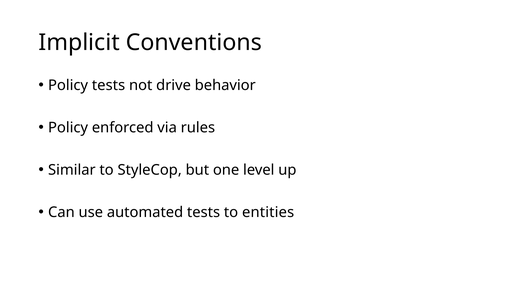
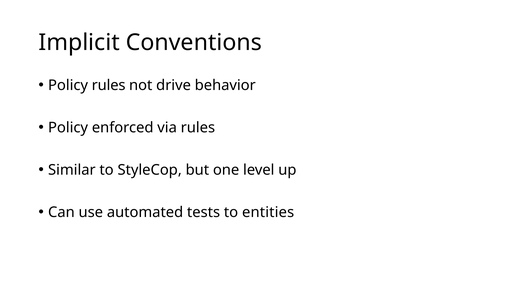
Policy tests: tests -> rules (109, 86)
